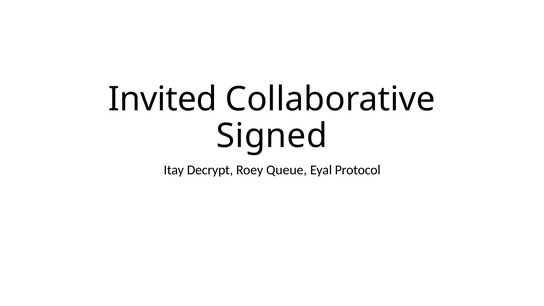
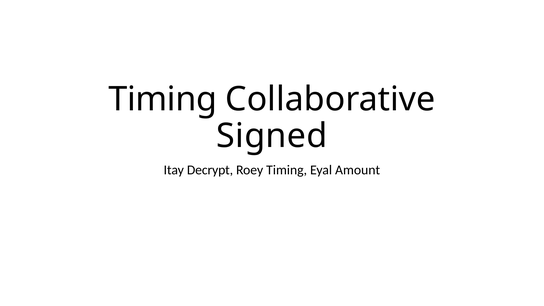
Invited: Invited -> Timing (163, 99)
Roey Queue: Queue -> Timing (287, 170)
Protocol: Protocol -> Amount (358, 170)
